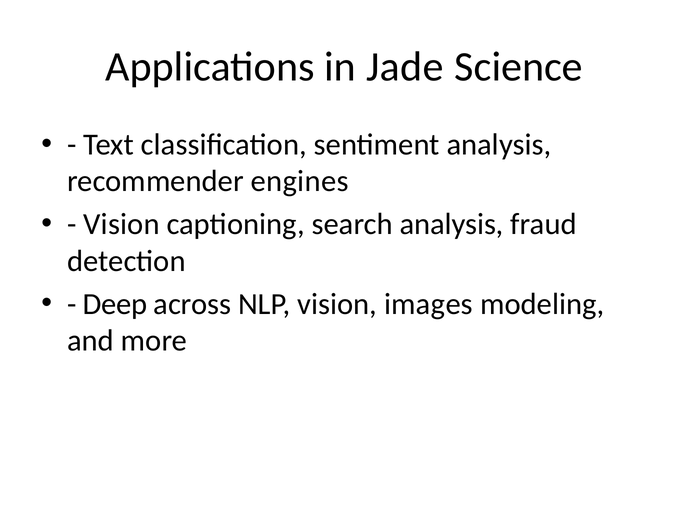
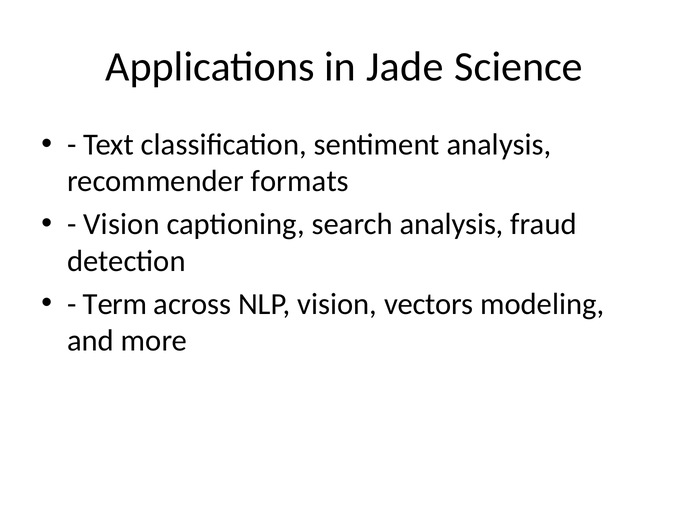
engines: engines -> formats (300, 181)
Deep: Deep -> Term (115, 304)
images: images -> vectors (429, 304)
